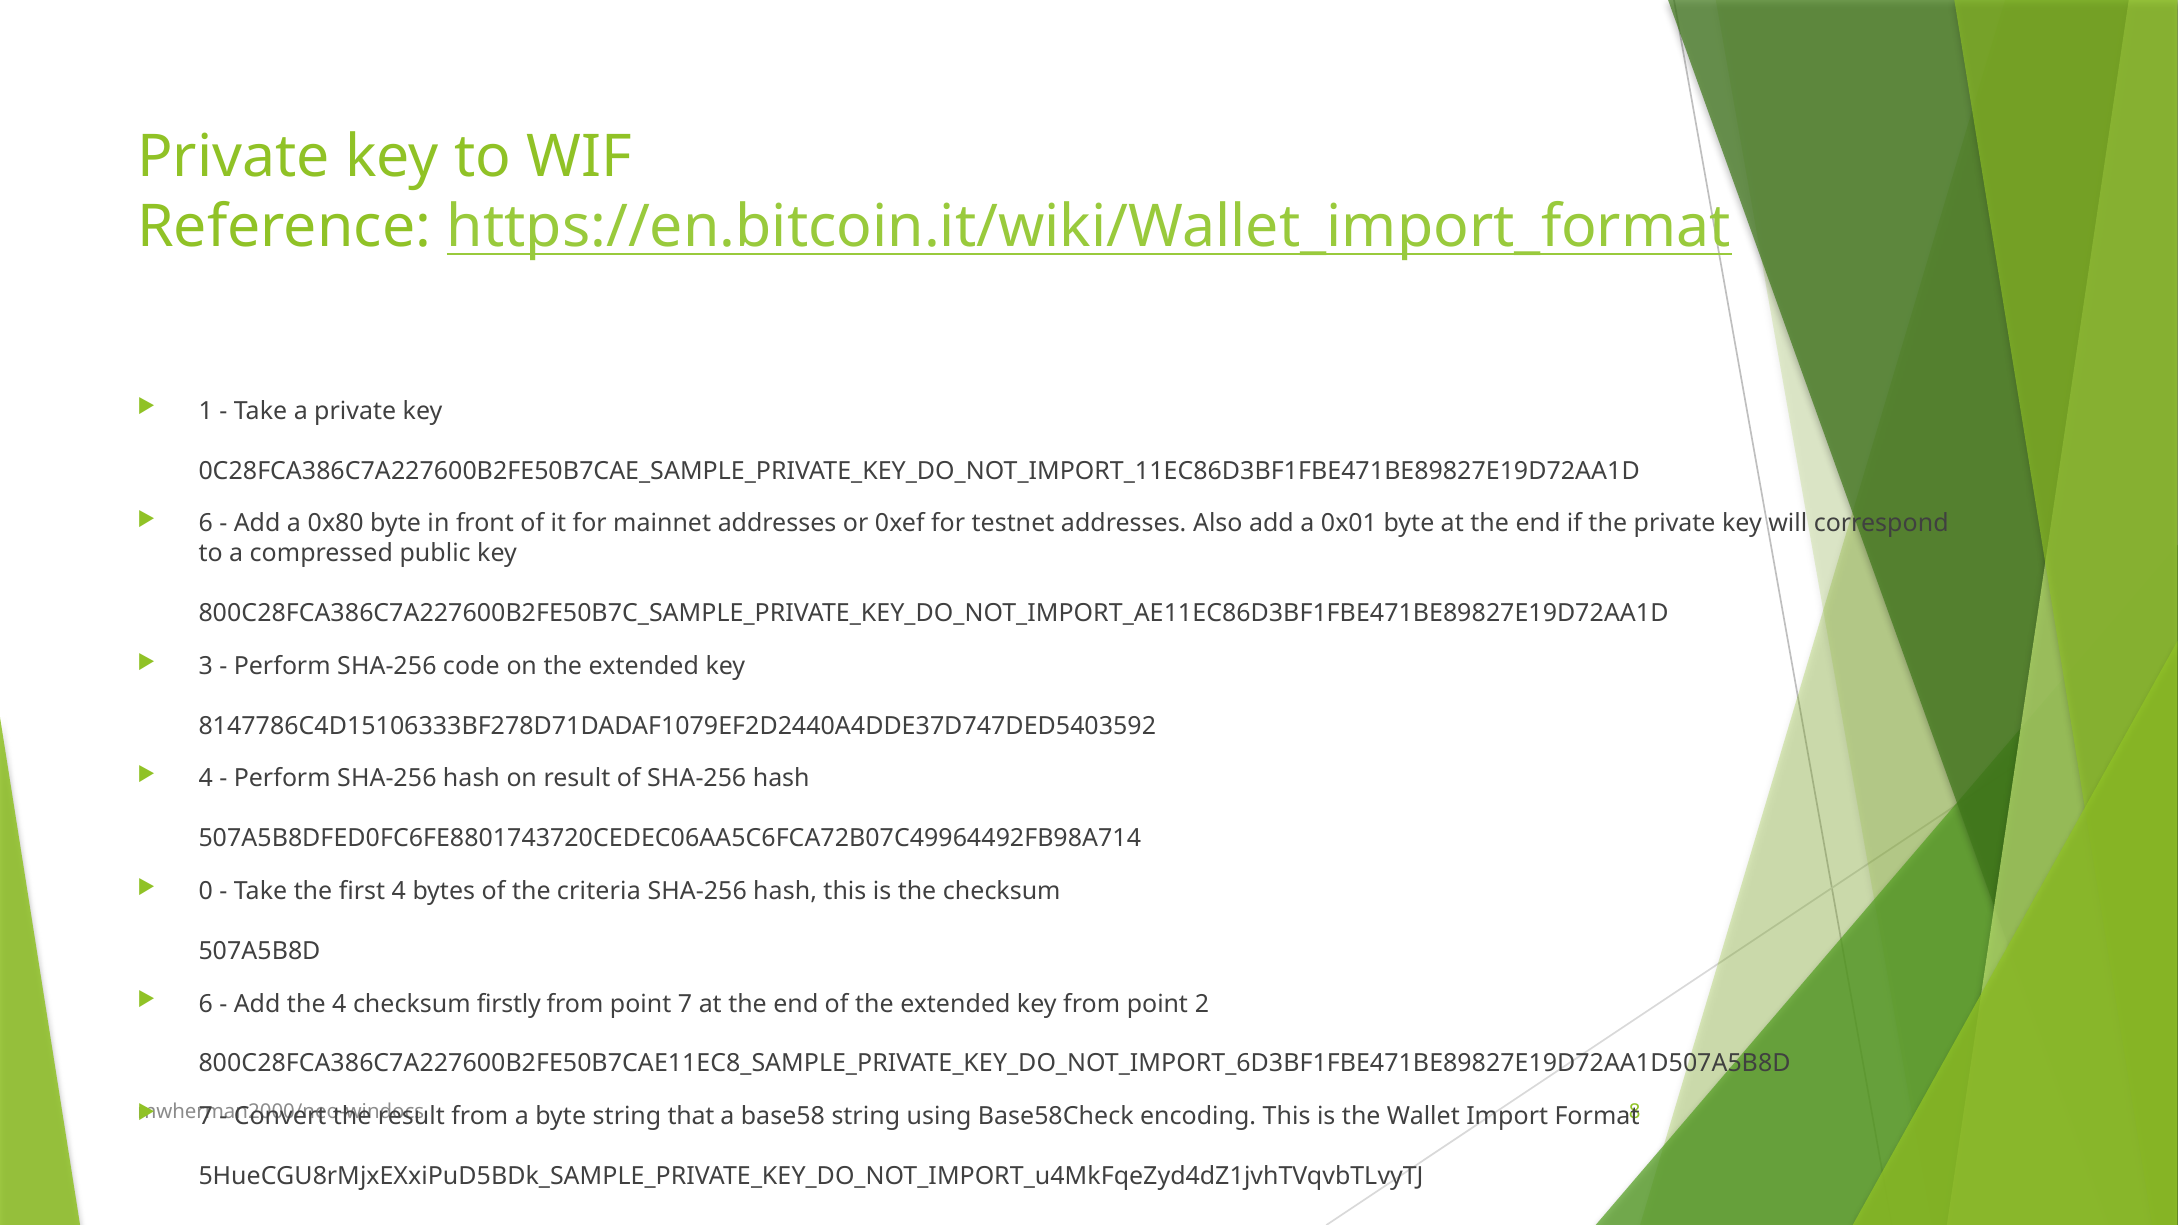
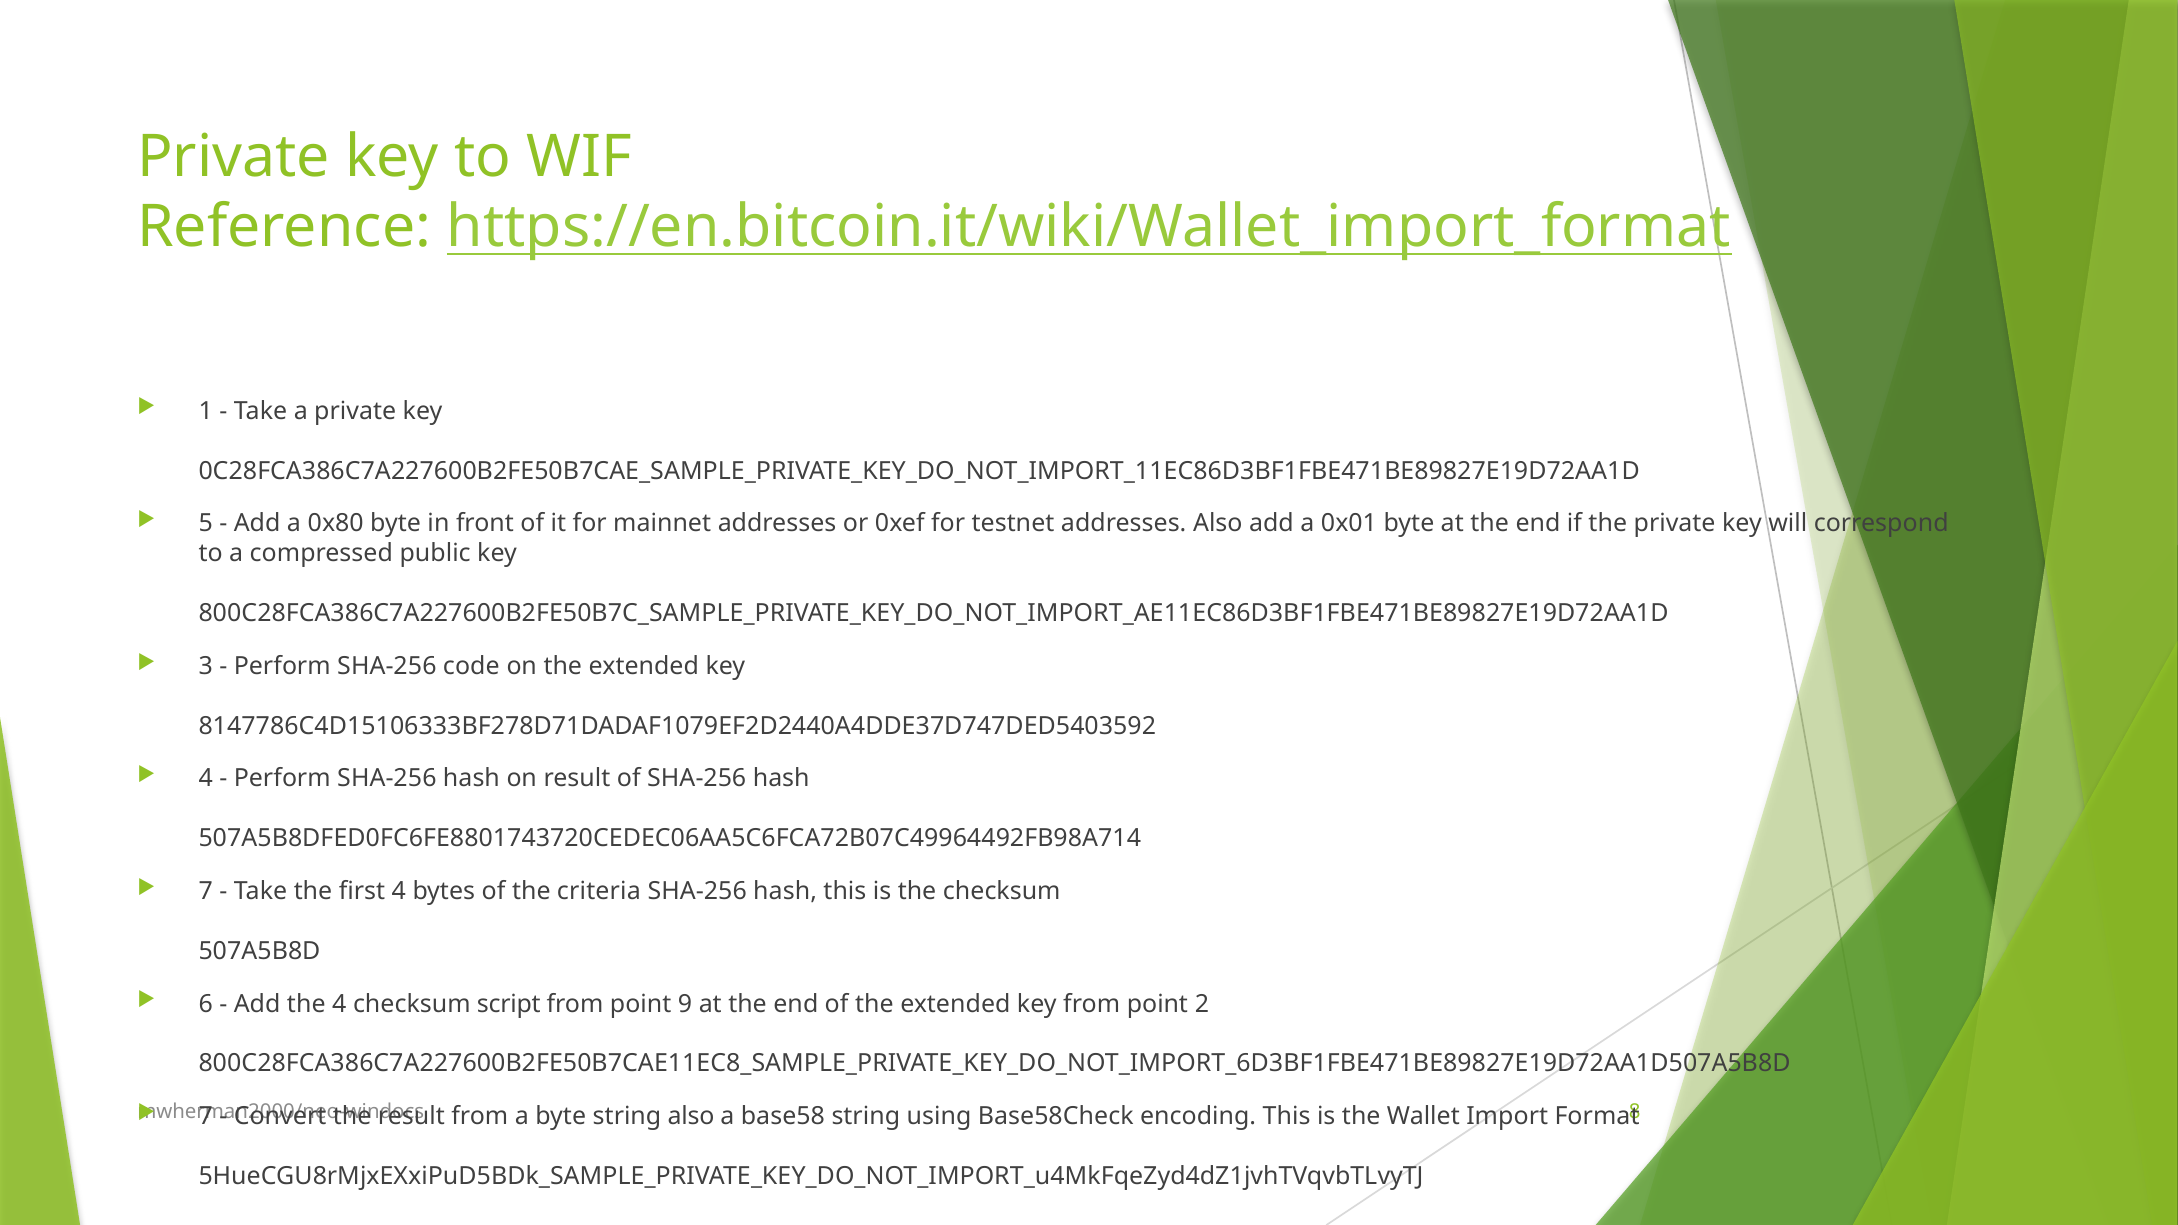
6: 6 -> 5 (206, 523)
0: 0 -> 7 (206, 891)
firstly: firstly -> script (509, 1004)
point 7: 7 -> 9 (685, 1004)
string that: that -> also (691, 1116)
